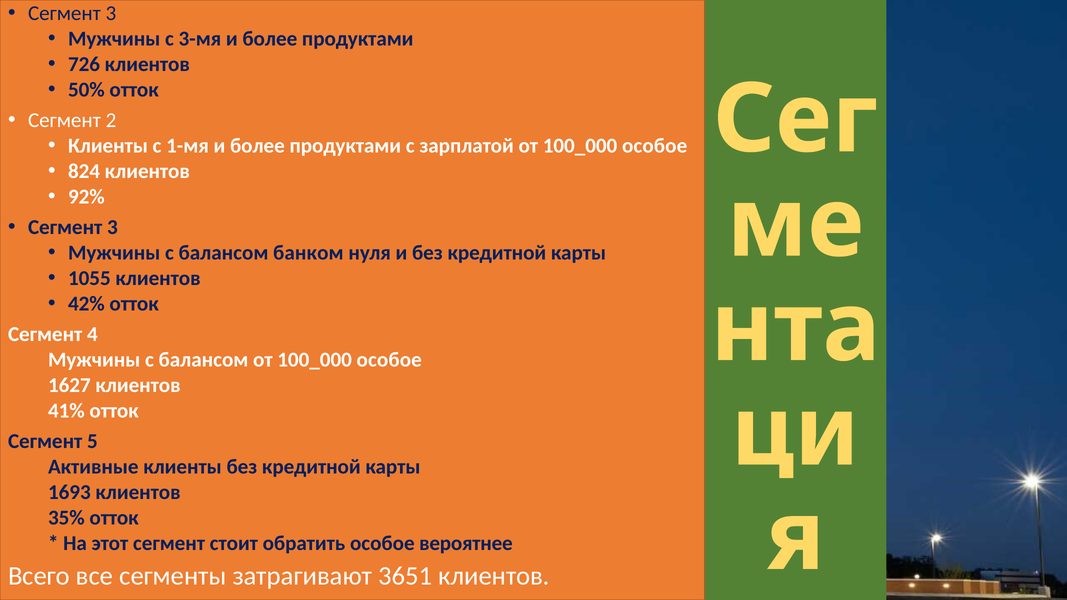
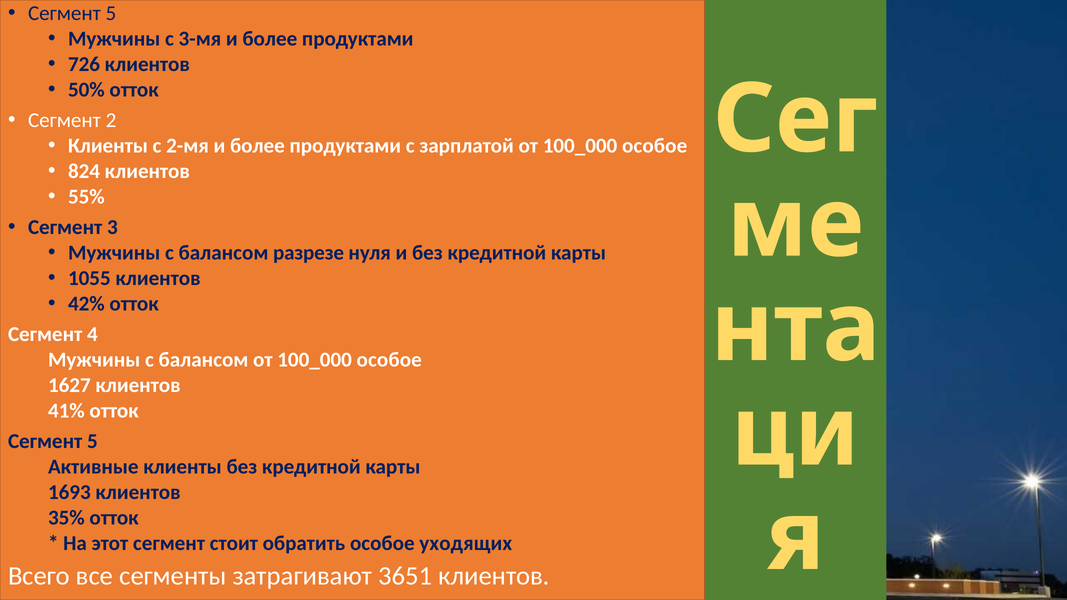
3: 3 -> 5 (111, 13)
1-мя: 1-мя -> 2-мя (188, 146)
92%: 92% -> 55% (86, 197)
банком: банком -> разрезе (309, 253)
вероятнее: вероятнее -> уходящих (466, 543)
